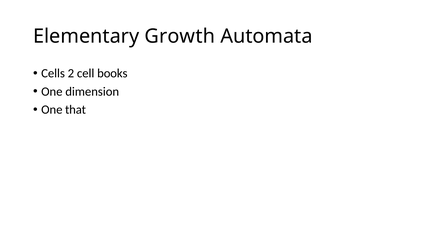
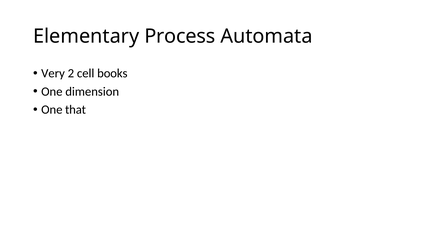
Growth: Growth -> Process (180, 36)
Cells: Cells -> Very (53, 73)
